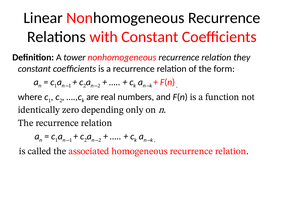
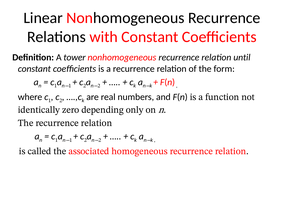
they: they -> until (242, 57)
